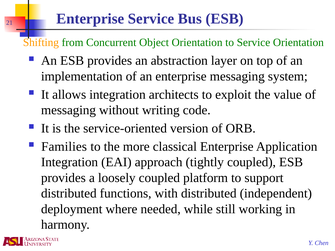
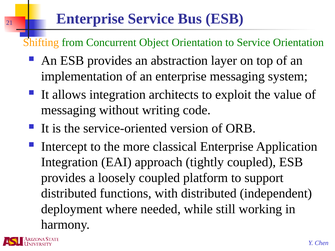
Families: Families -> Intercept (64, 147)
